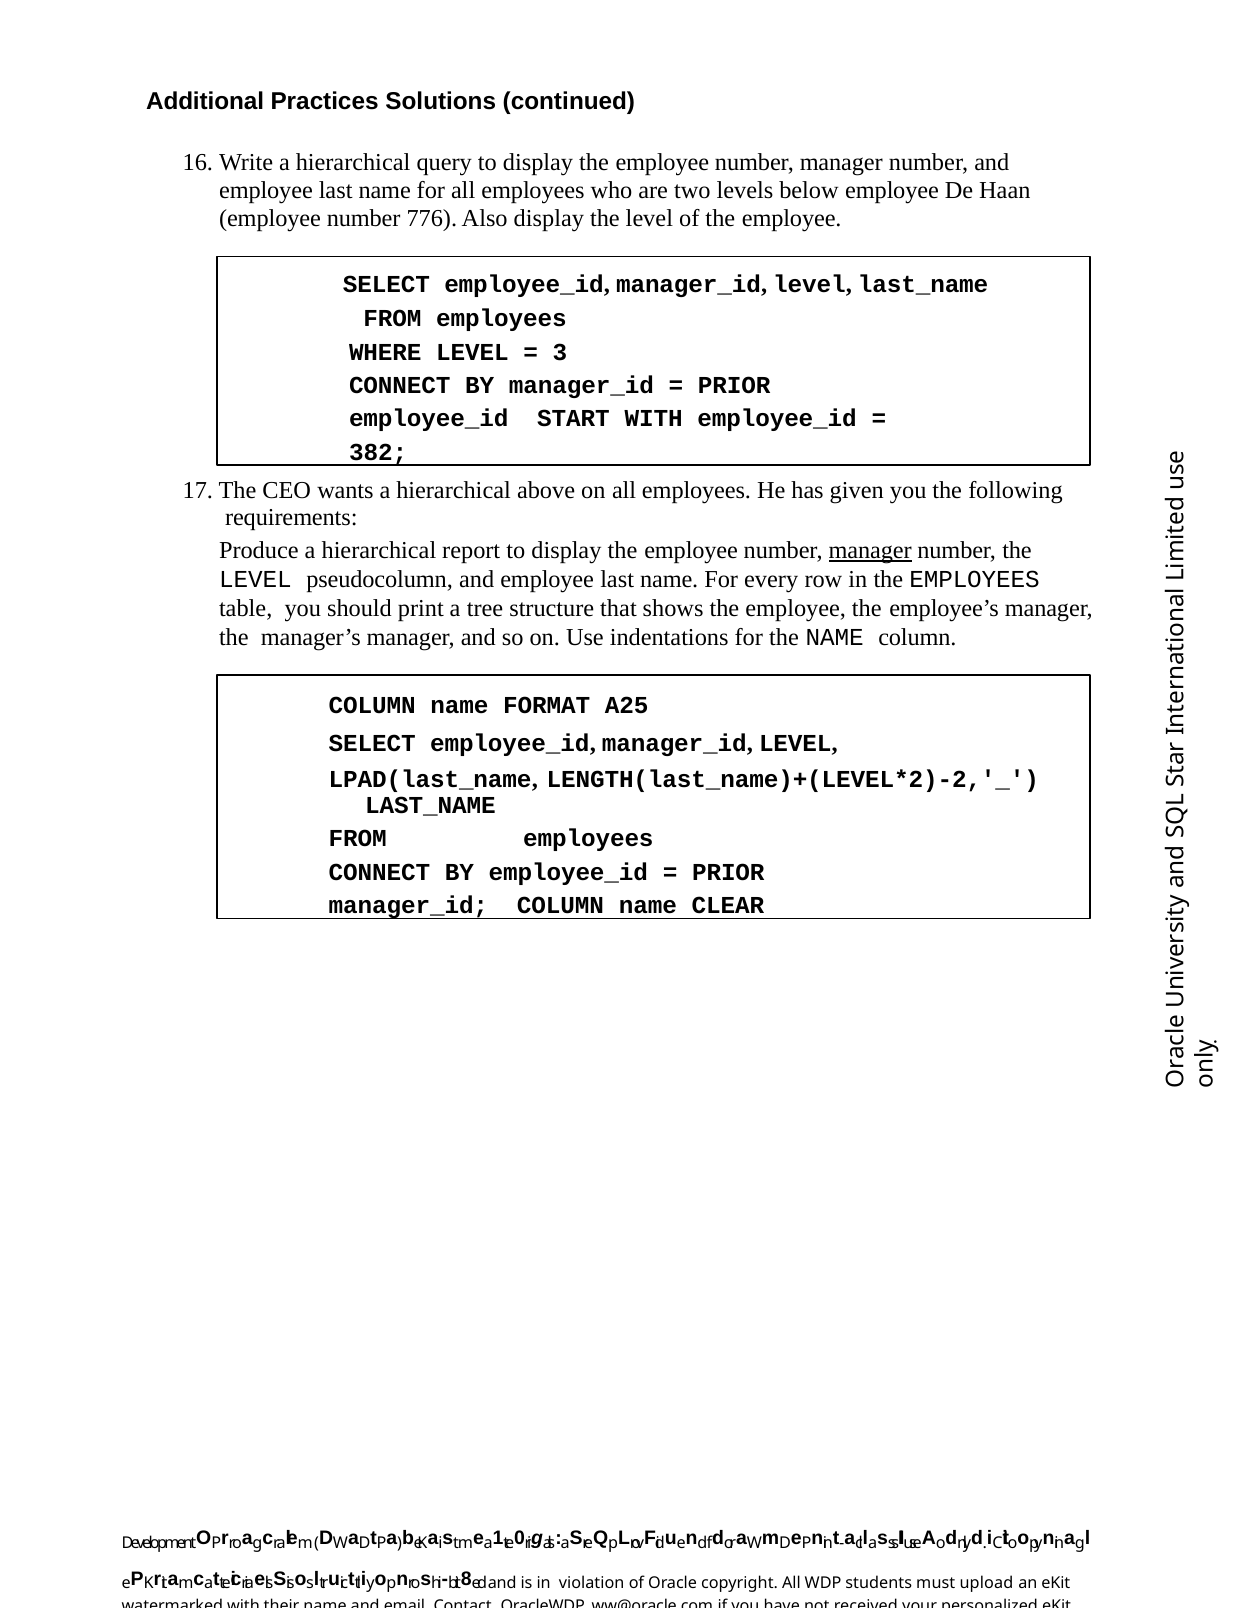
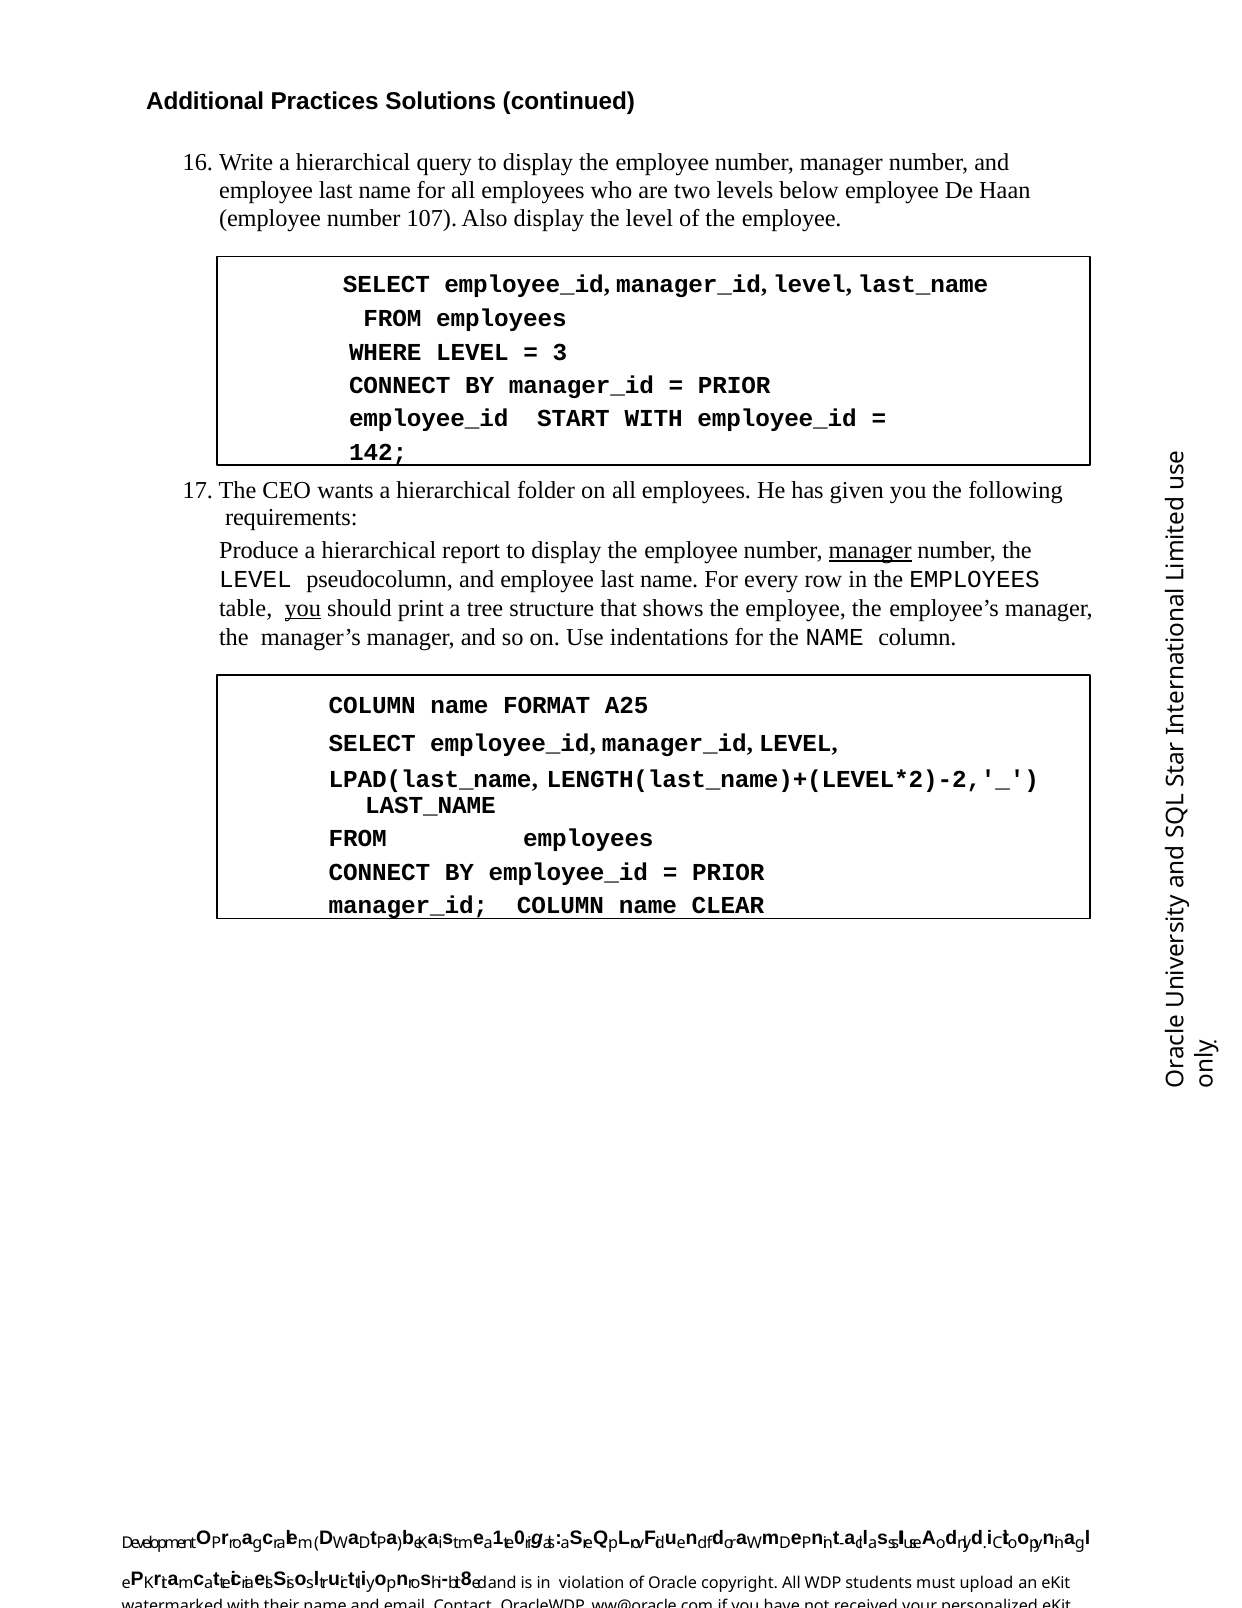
776: 776 -> 107 (432, 219)
382: 382 -> 142 (378, 452)
above: above -> folder (546, 490)
you underline: none -> present (303, 608)
